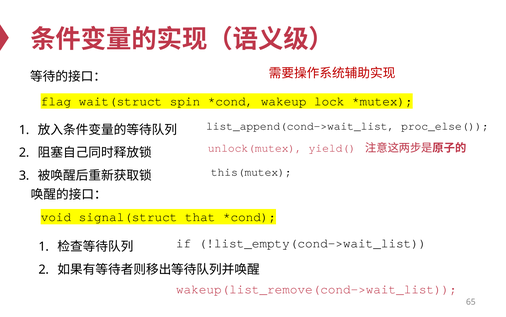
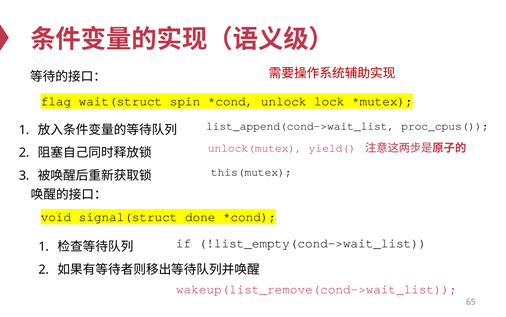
wakeup: wakeup -> unlock (284, 101)
proc_else(: proc_else( -> proc_cpus( (445, 126)
that: that -> done (200, 216)
